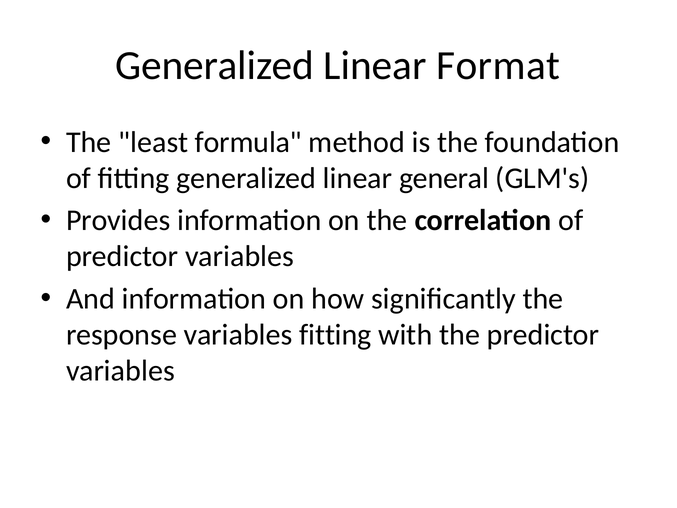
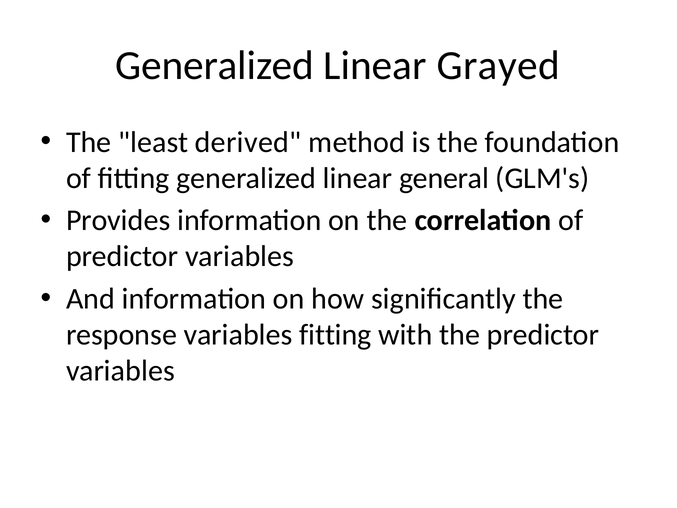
Format: Format -> Grayed (498, 66)
formula: formula -> derived (248, 142)
